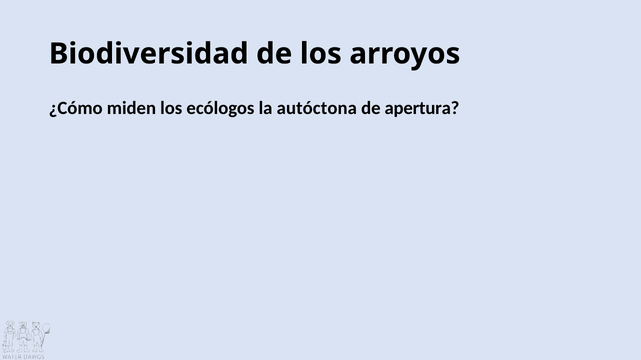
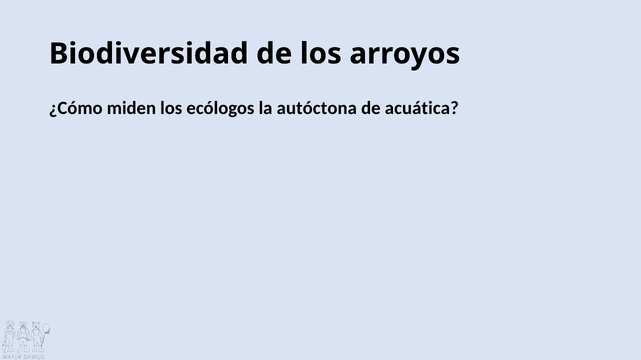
apertura: apertura -> acuática (422, 108)
